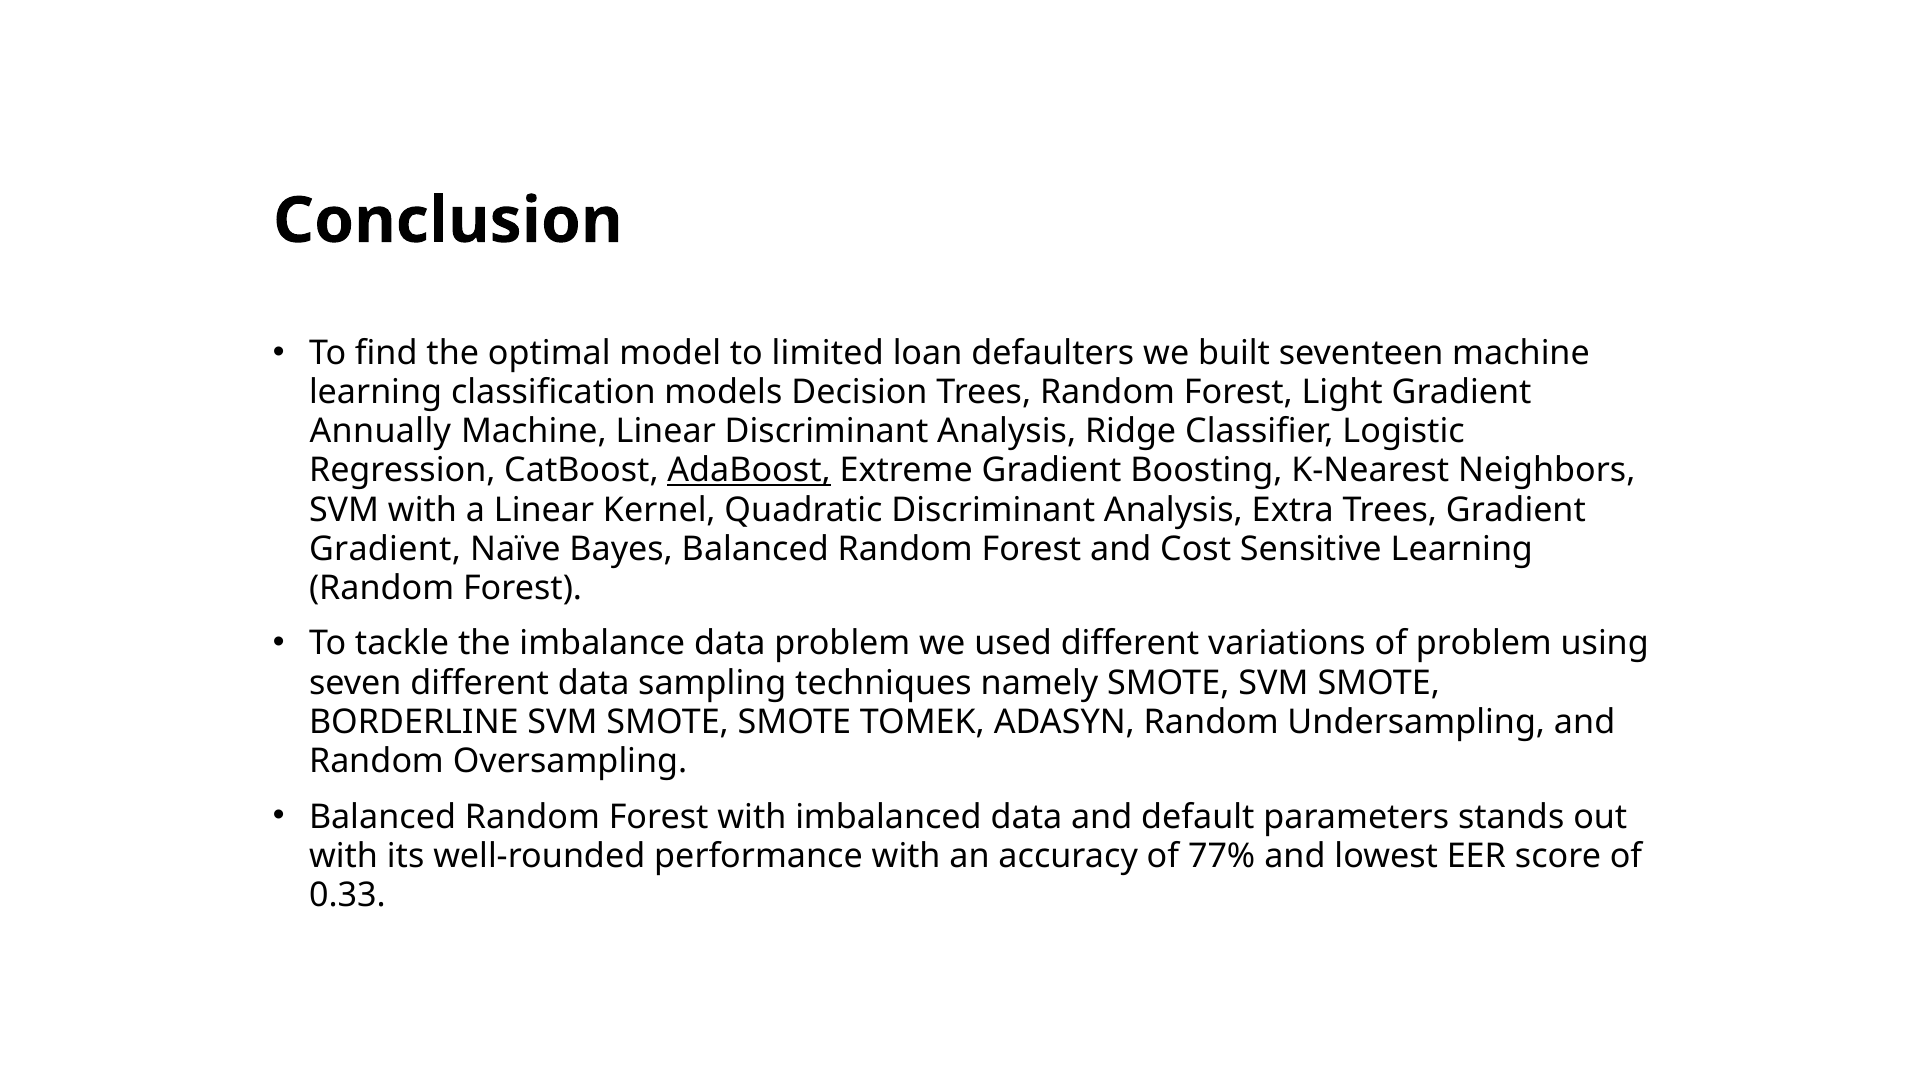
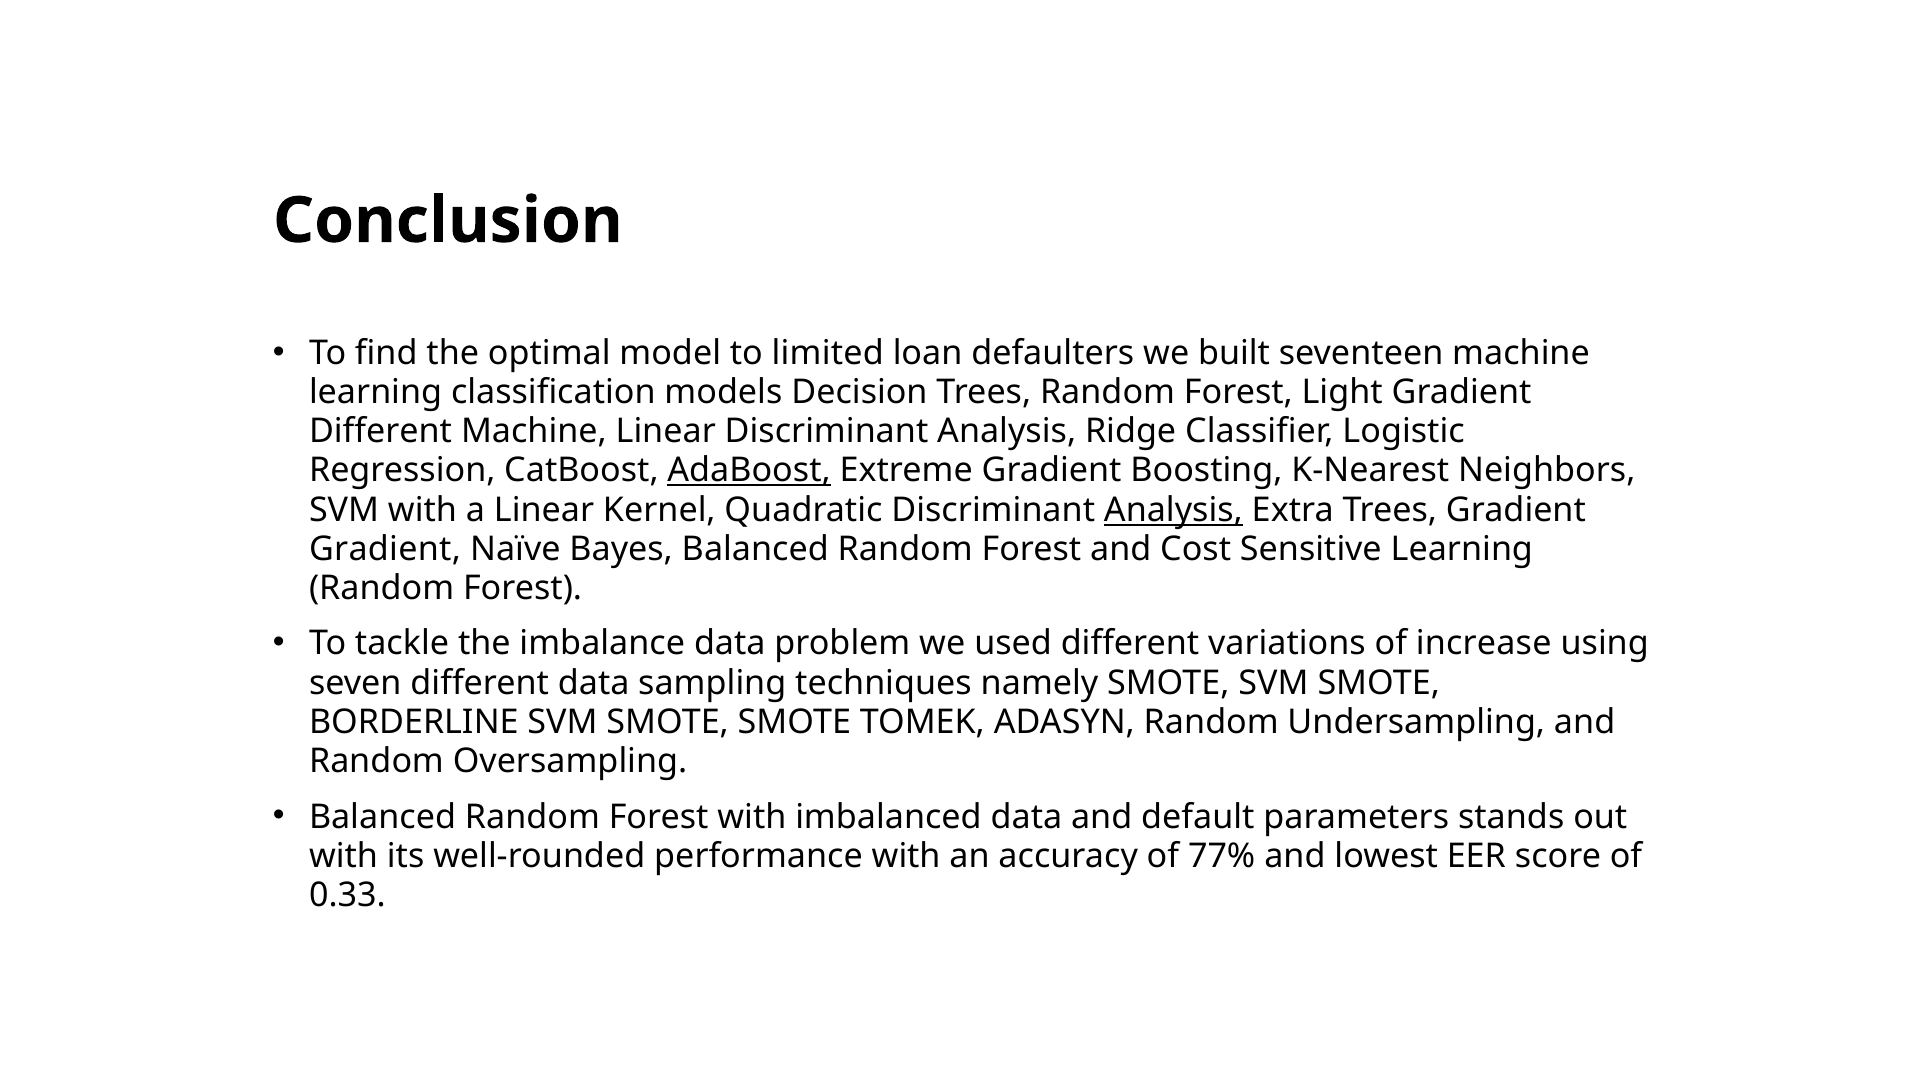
Annually: Annually -> Different (381, 432)
Analysis underline: none -> present (1173, 510)
of problem: problem -> increase (1484, 644)
